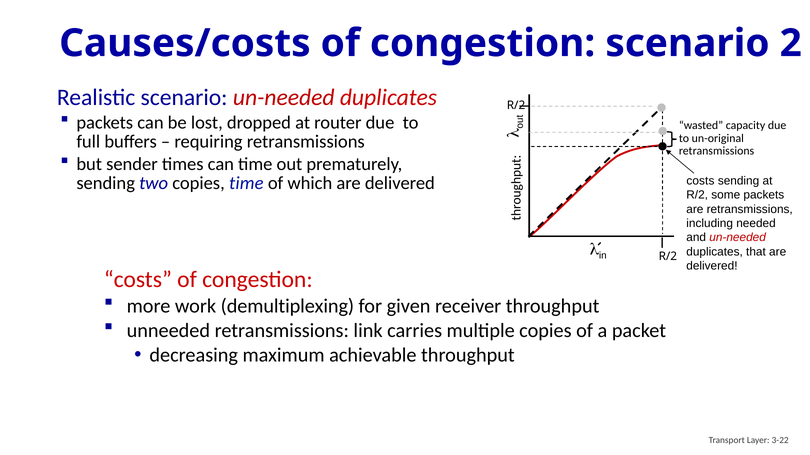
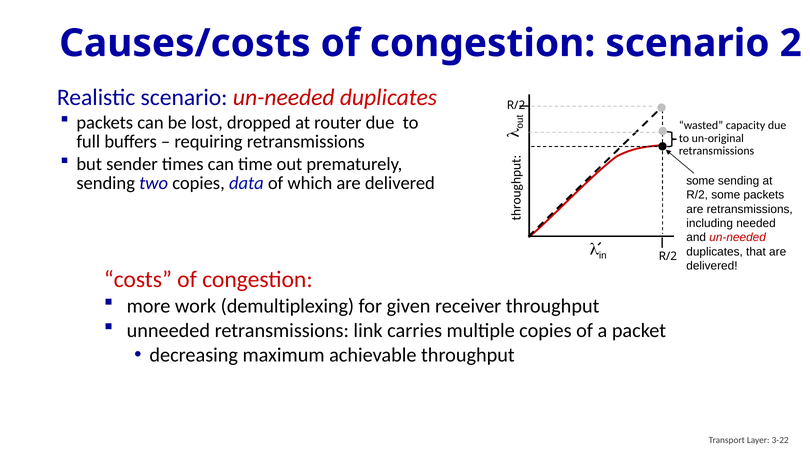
copies time: time -> data (246, 183)
delivered costs: costs -> some (701, 181)
